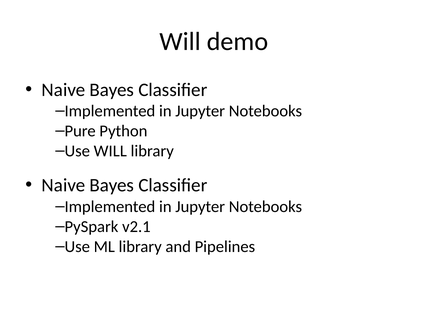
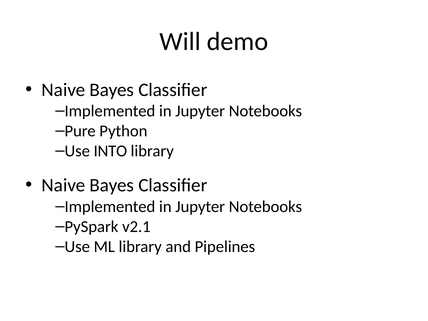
Use WILL: WILL -> INTO (110, 151)
